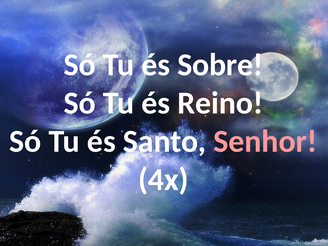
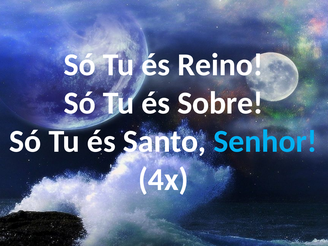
Sobre: Sobre -> Reino (220, 65)
Reino: Reino -> Sobre (220, 103)
Senhor colour: pink -> light blue (265, 141)
